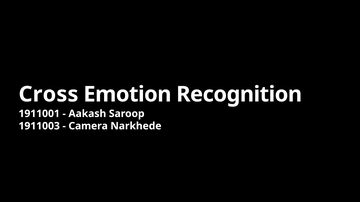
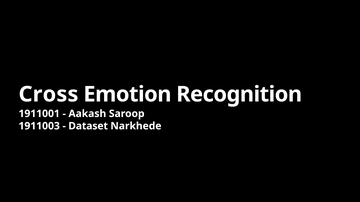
Camera: Camera -> Dataset (88, 126)
